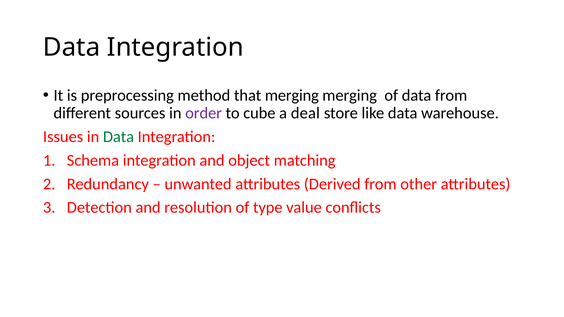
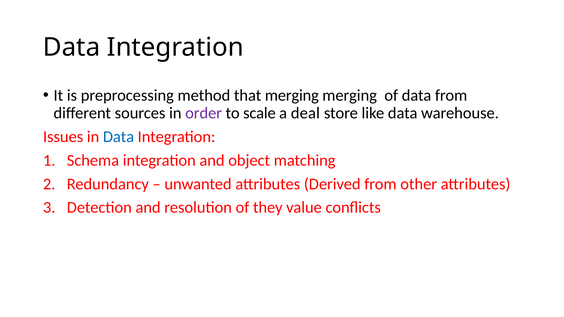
cube: cube -> scale (259, 113)
Data colour: green -> blue (119, 137)
type: type -> they (268, 208)
